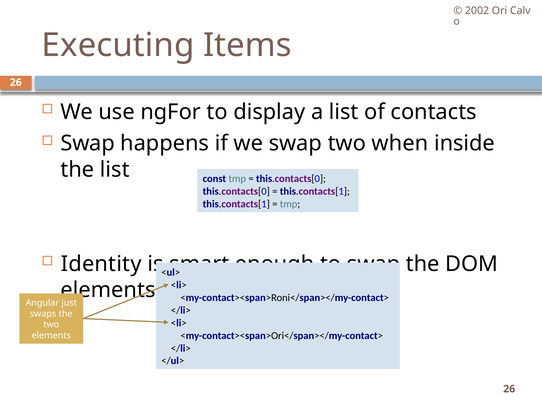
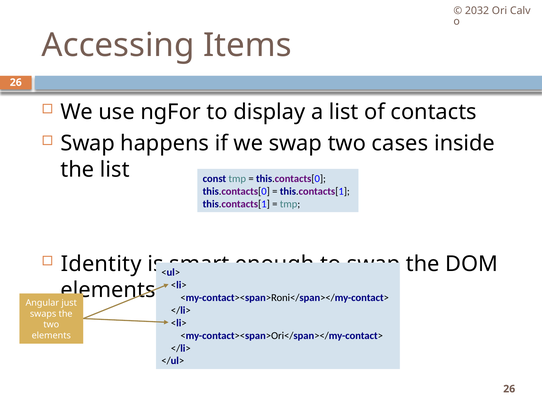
2002: 2002 -> 2032 (477, 11)
Executing: Executing -> Accessing (118, 45)
when: when -> cases (400, 144)
